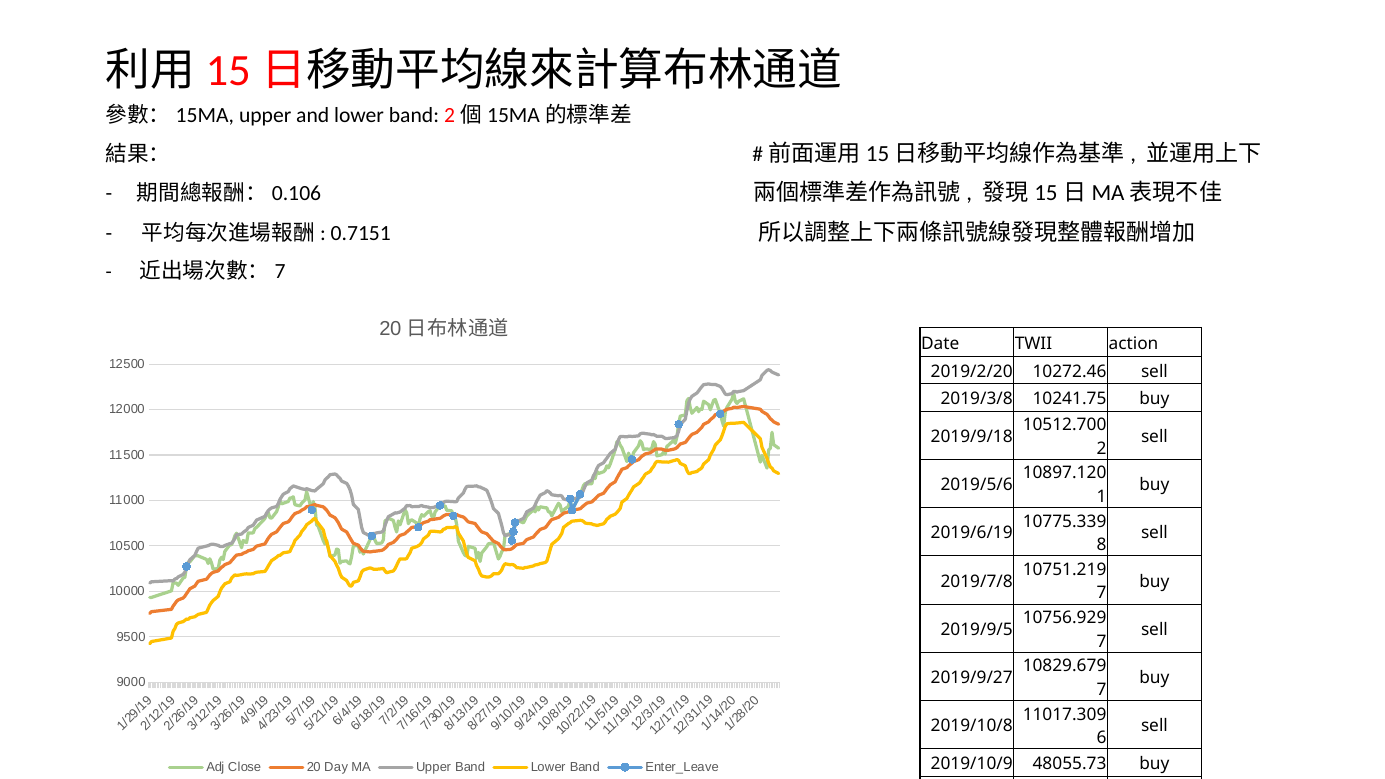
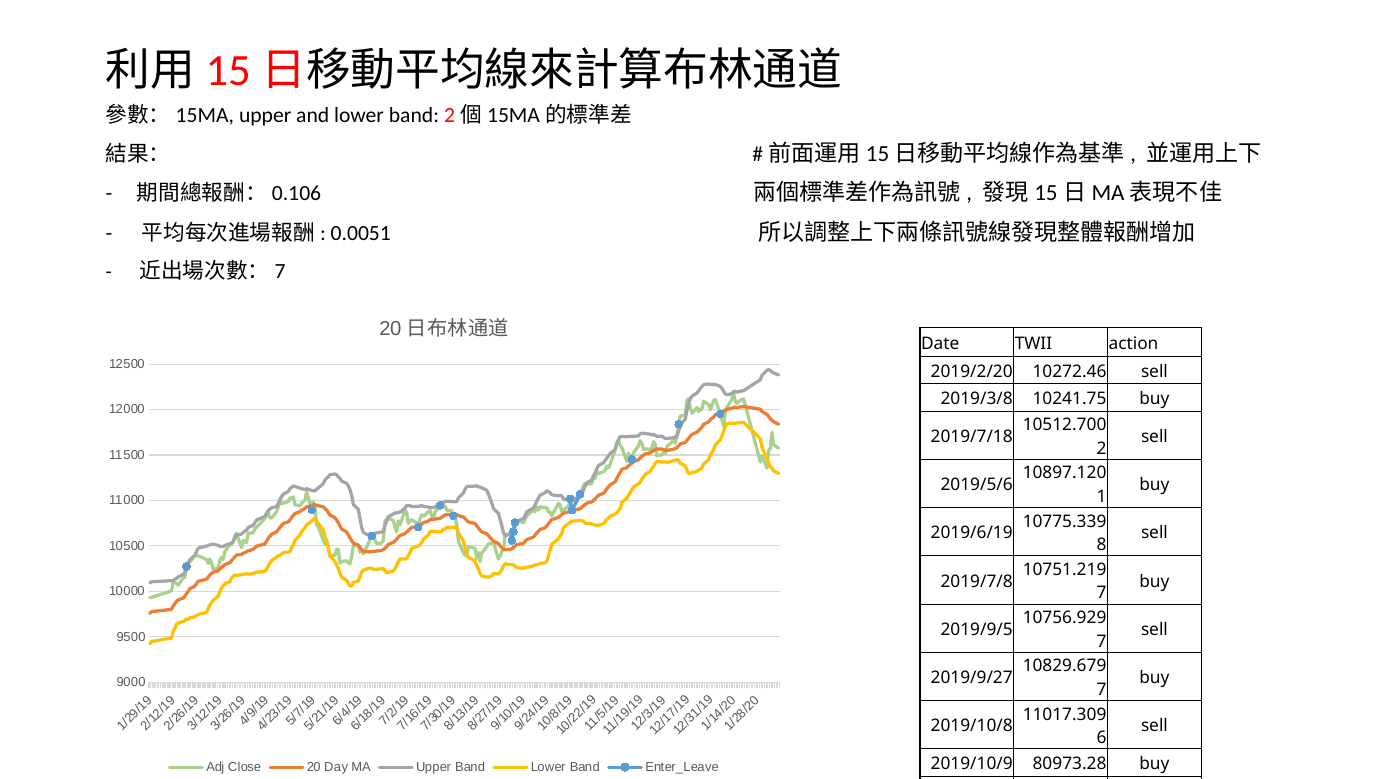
0.7151: 0.7151 -> 0.0051 (361, 233)
2019/9/18: 2019/9/18 -> 2019/7/18 (972, 437)
48055.73: 48055.73 -> 80973.28 (1070, 764)
